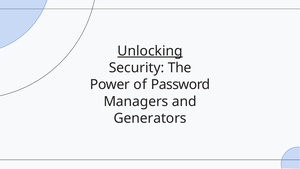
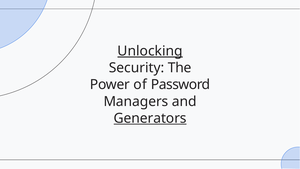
Generators underline: none -> present (150, 118)
